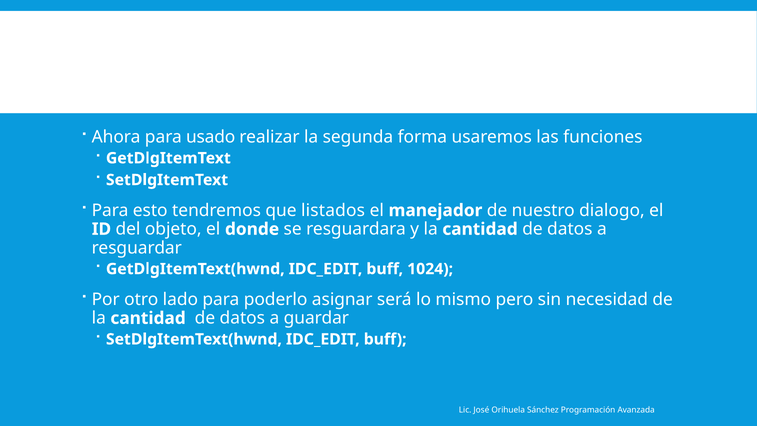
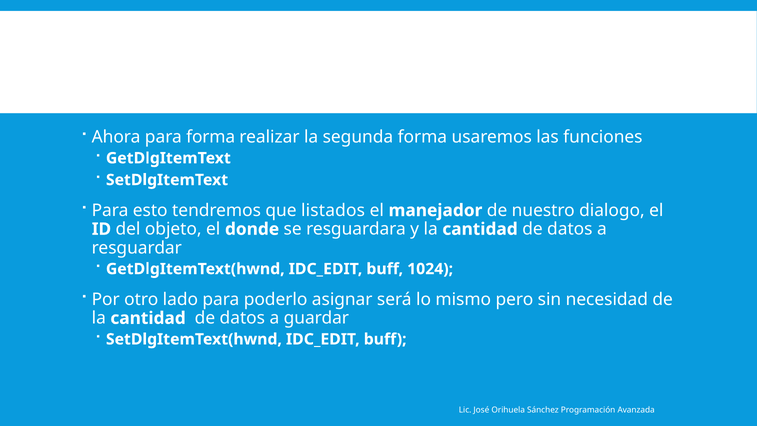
para usado: usado -> forma (211, 137)
